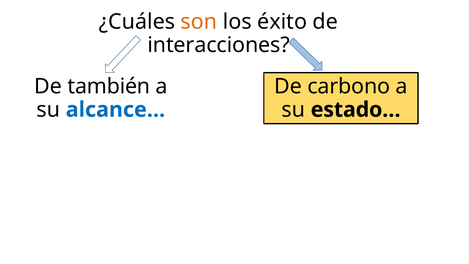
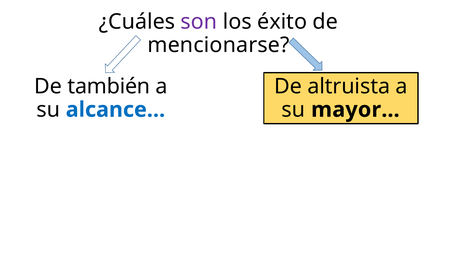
son colour: orange -> purple (199, 22)
interacciones: interacciones -> mencionarse (218, 45)
carbono: carbono -> altruista (349, 86)
estado…: estado… -> mayor… (355, 110)
